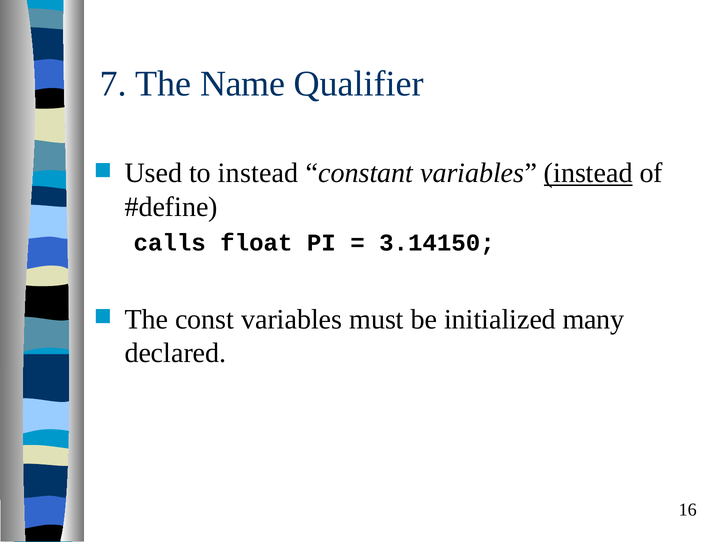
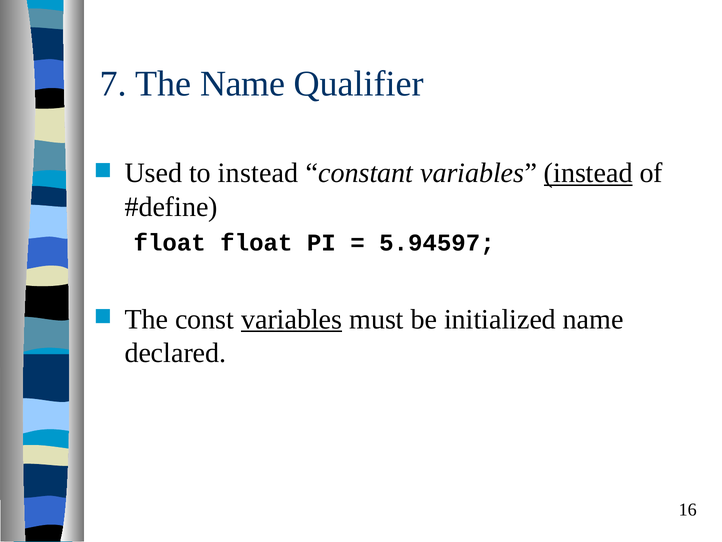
calls: calls -> float (170, 242)
3.14150: 3.14150 -> 5.94597 (437, 242)
variables underline: none -> present (292, 319)
initialized many: many -> name (593, 319)
